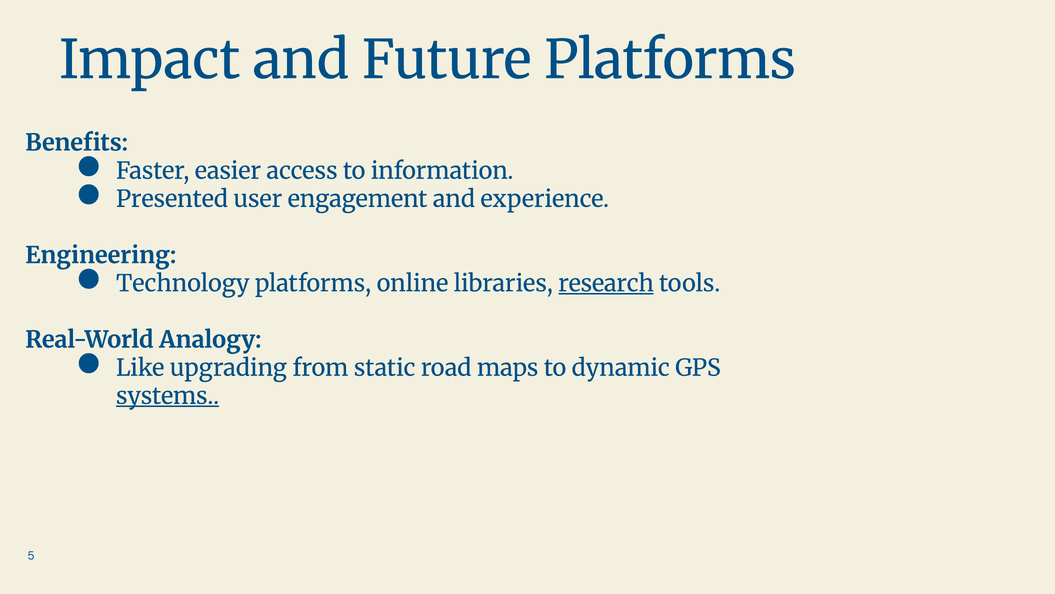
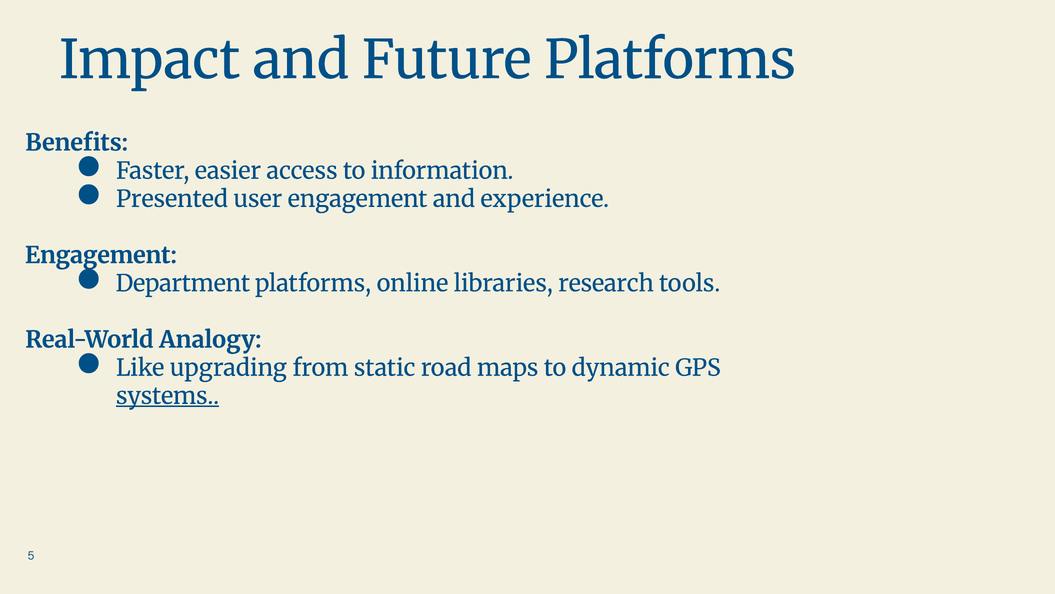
Engineering: Engineering -> Engagement (101, 255)
Technology: Technology -> Department (183, 283)
research underline: present -> none (606, 283)
